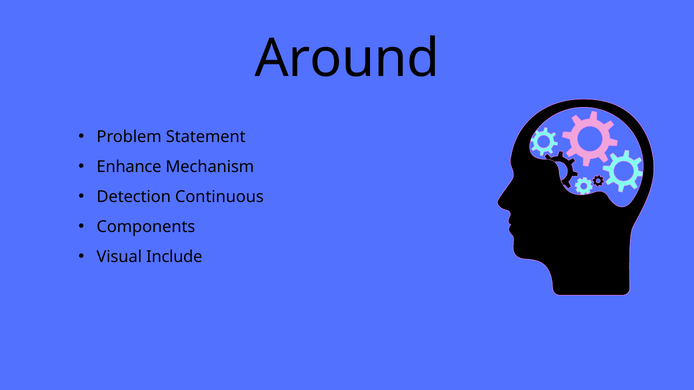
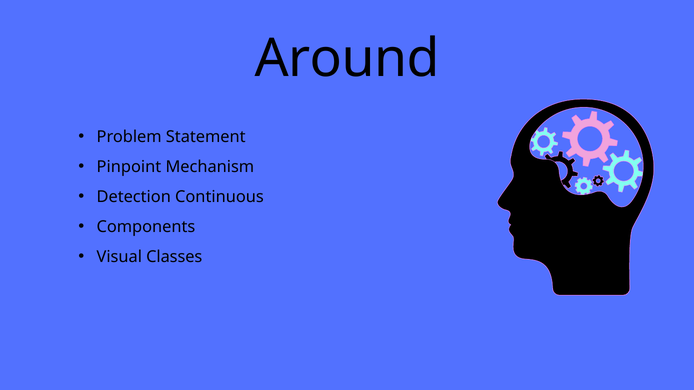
Enhance: Enhance -> Pinpoint (129, 167)
Include: Include -> Classes (174, 257)
